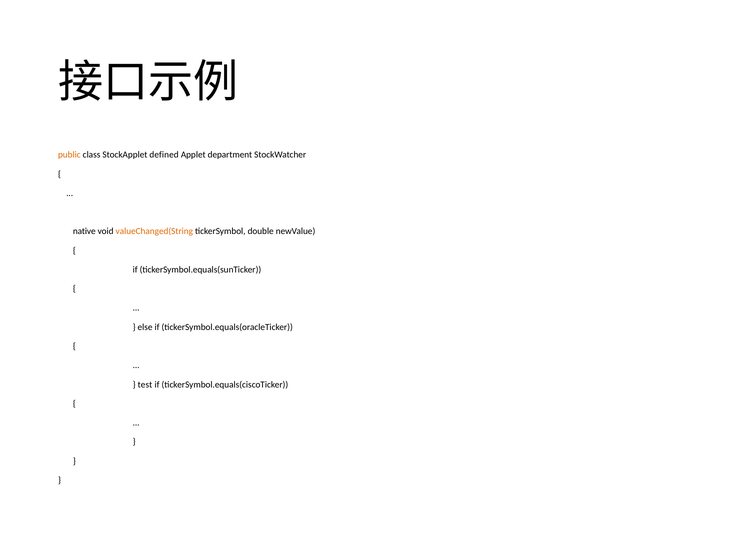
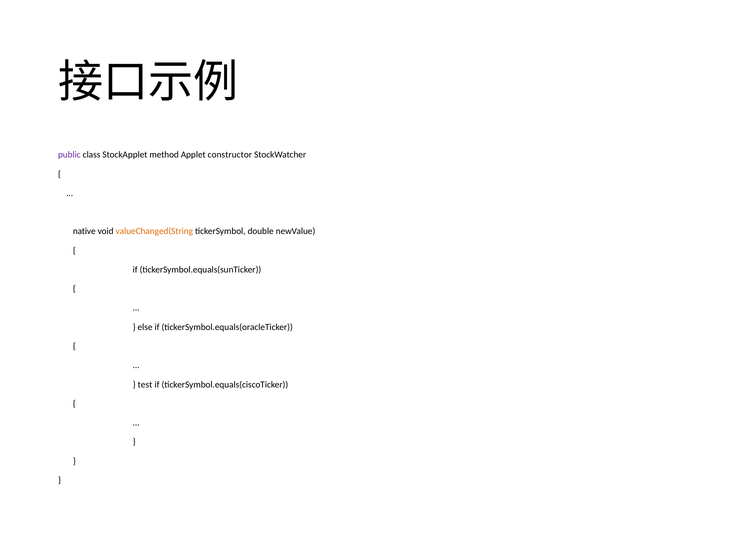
public colour: orange -> purple (69, 155)
defined: defined -> method (164, 155)
department: department -> constructor (230, 155)
